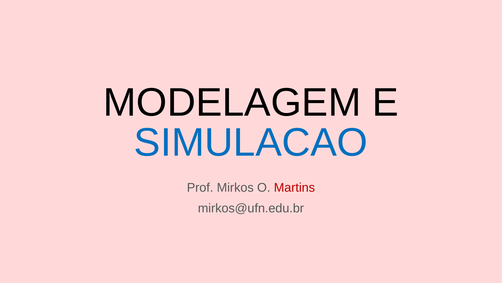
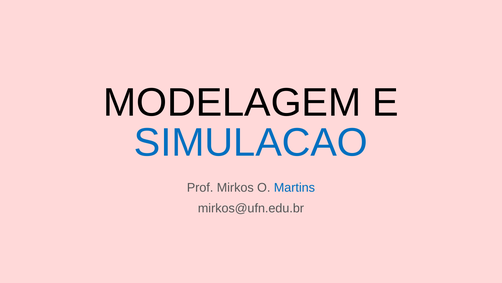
Martins colour: red -> blue (294, 187)
